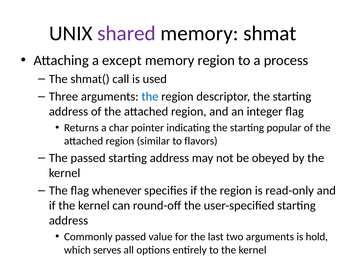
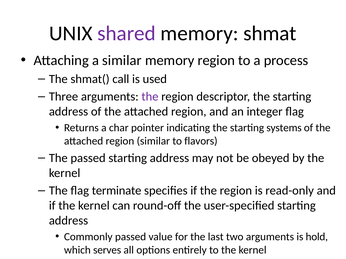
a except: except -> similar (122, 60)
the colour: blue -> purple (150, 97)
popular: popular -> systems (284, 128)
whenever: whenever -> terminate (117, 191)
